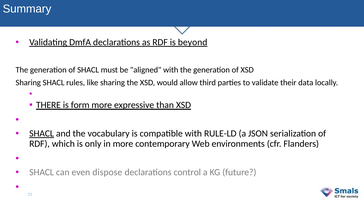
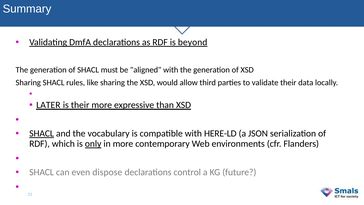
THERE: THERE -> LATER (48, 105)
is form: form -> their (80, 105)
RULE-LD: RULE-LD -> HERE-LD (220, 133)
only underline: none -> present (93, 144)
